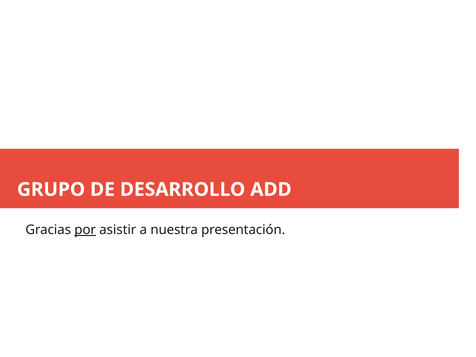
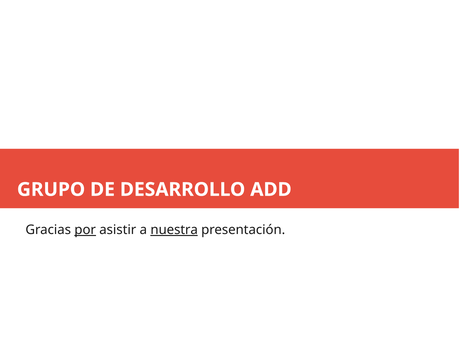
nuestra underline: none -> present (174, 230)
